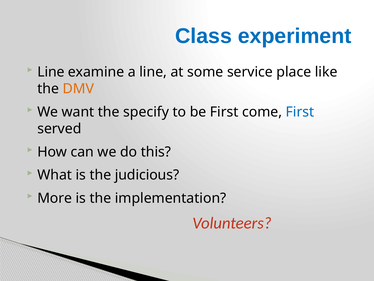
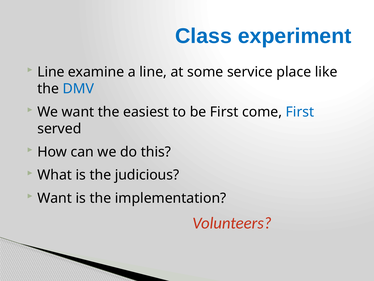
DMV colour: orange -> blue (78, 89)
specify: specify -> easiest (146, 112)
More: More -> Want (55, 198)
